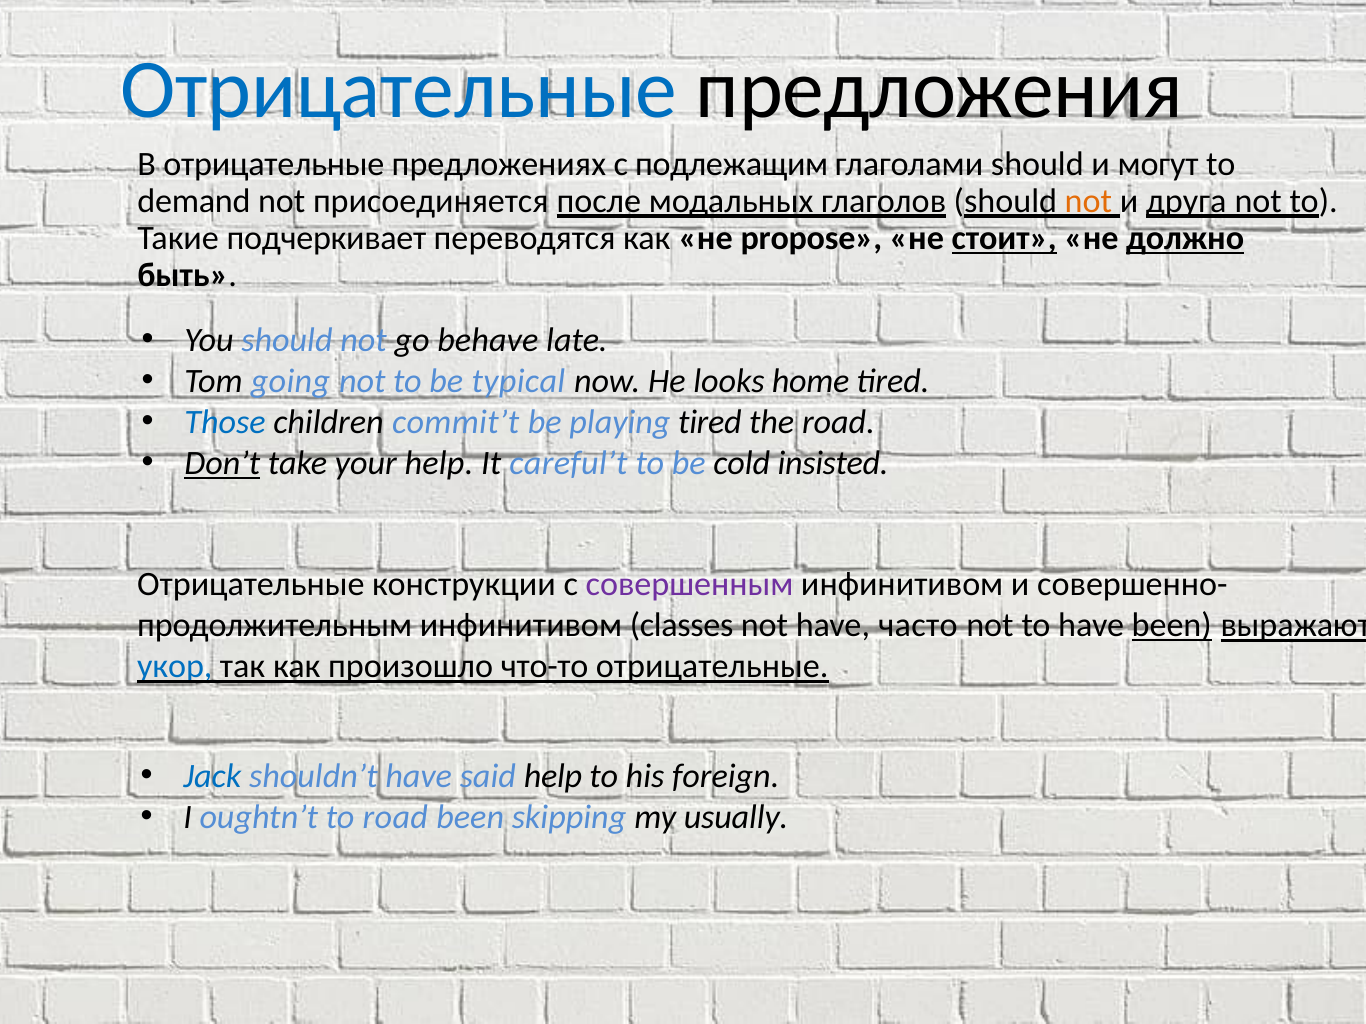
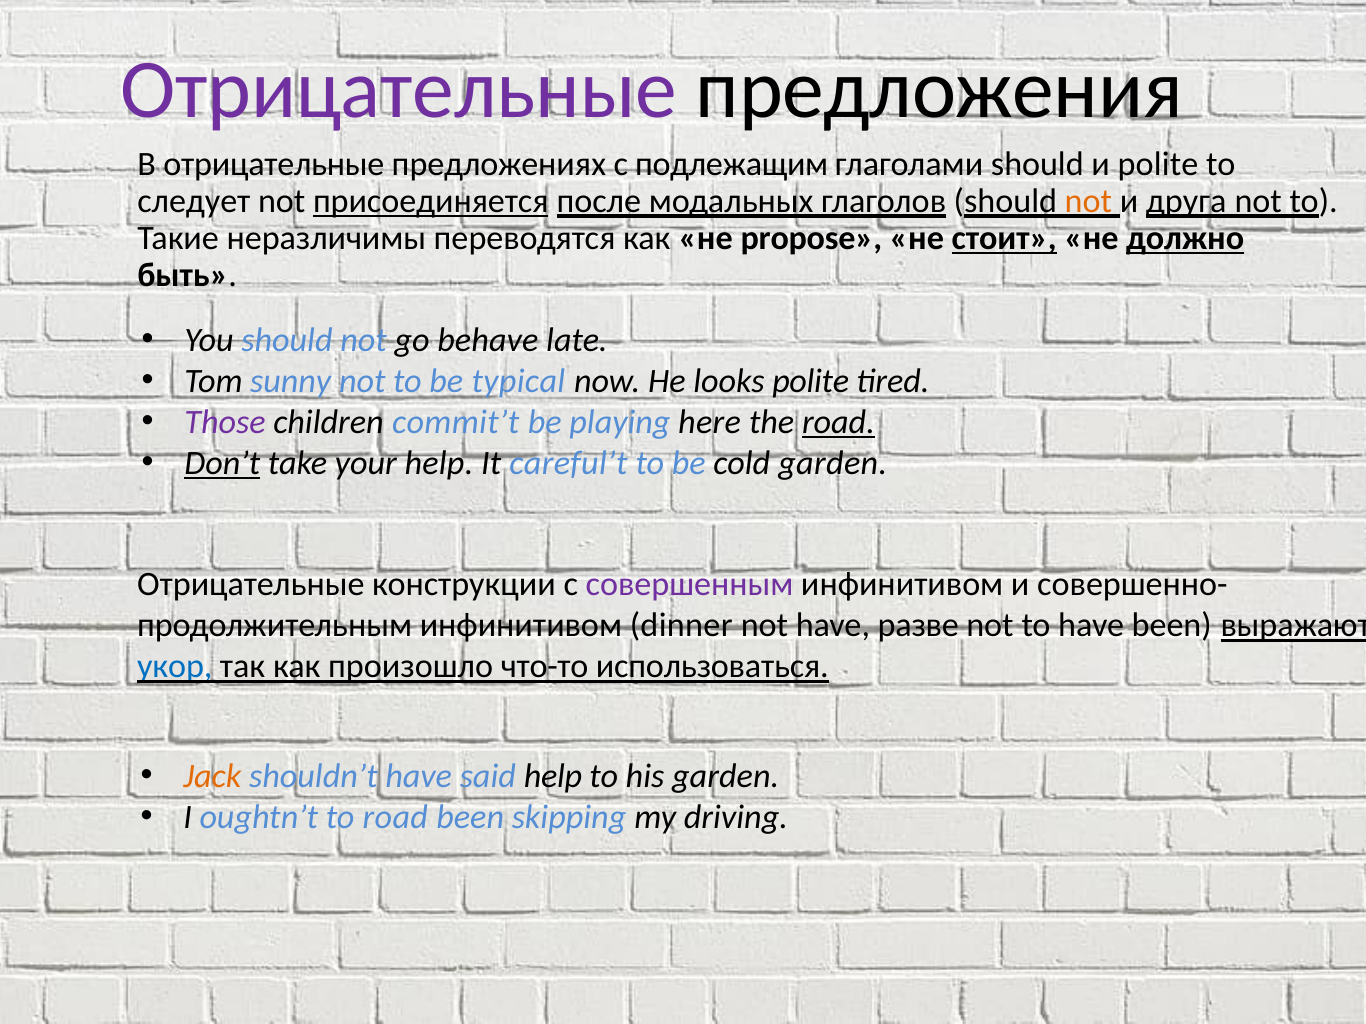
Отрицательные colour: blue -> purple (399, 90)
и могут: могут -> polite (1158, 164)
demand: demand -> следует (194, 201)
присоединяется underline: none -> present (431, 201)
подчеркивает: подчеркивает -> неразличимы (326, 238)
going: going -> sunny (291, 381)
looks home: home -> polite (811, 381)
Those colour: blue -> purple (225, 422)
playing tired: tired -> here (710, 422)
road underline: none -> present (838, 422)
cold insisted: insisted -> garden (833, 463)
classes: classes -> dinner (681, 626)
часто: часто -> разве (918, 626)
been underline: present -> none (1172, 626)
что-то отрицательные: отрицательные -> использоваться (712, 667)
Jack colour: blue -> orange (212, 776)
his foreign: foreign -> garden (726, 776)
usually: usually -> driving (736, 817)
